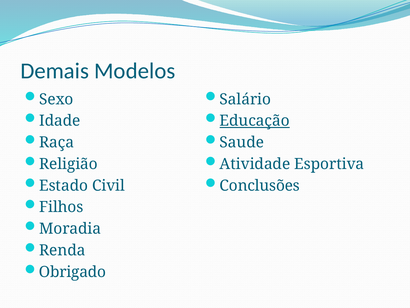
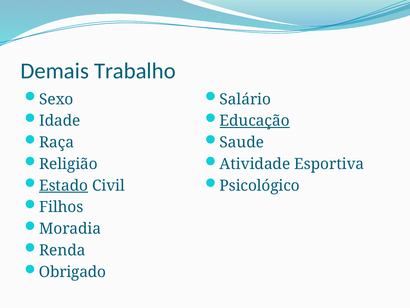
Modelos: Modelos -> Trabalho (135, 71)
Estado underline: none -> present (64, 185)
Conclusões: Conclusões -> Psicológico (260, 185)
